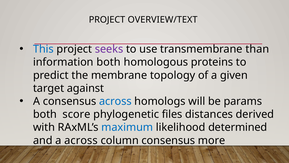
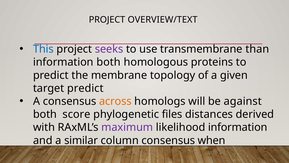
target against: against -> predict (85, 88)
across colour: blue -> orange (115, 101)
params: params -> against (243, 101)
maximum colour: blue -> purple (127, 127)
likelihood determined: determined -> information (238, 127)
a across: across -> similar (81, 140)
more: more -> when (212, 140)
